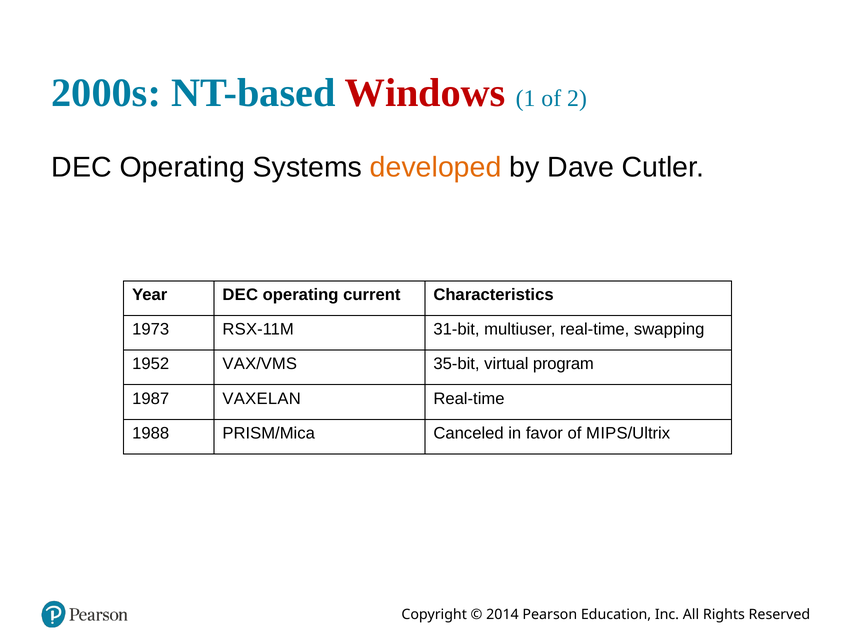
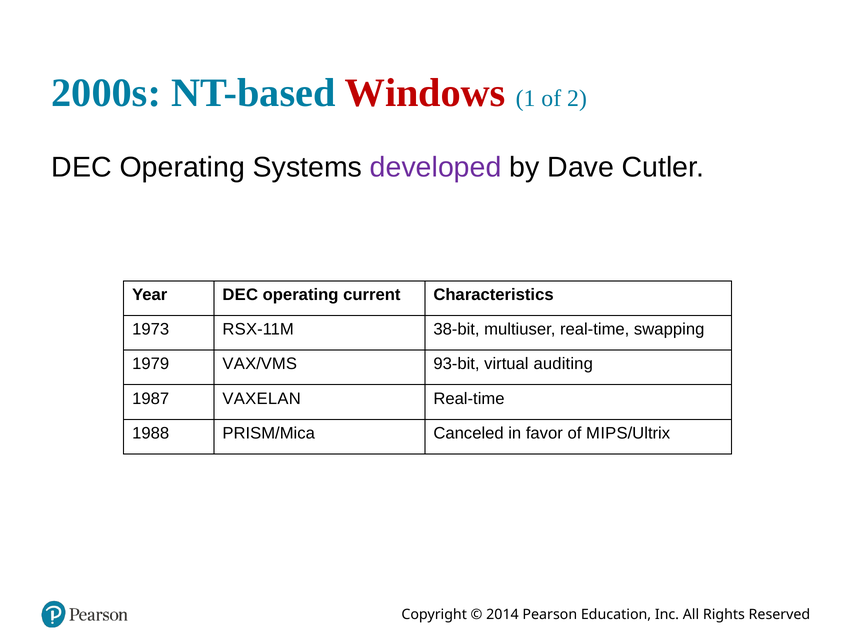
developed colour: orange -> purple (436, 167)
31-bit: 31-bit -> 38-bit (456, 329)
1952: 1952 -> 1979 (151, 364)
35-bit: 35-bit -> 93-bit (456, 364)
program: program -> auditing (563, 364)
